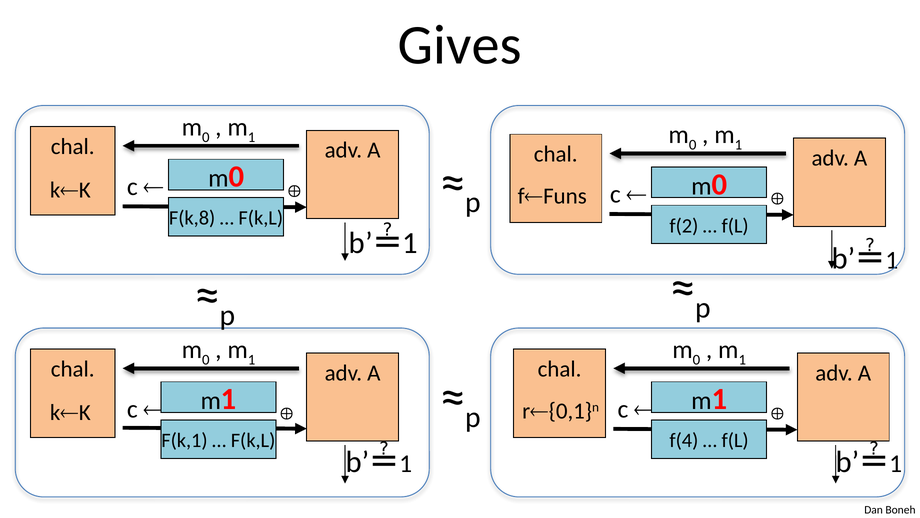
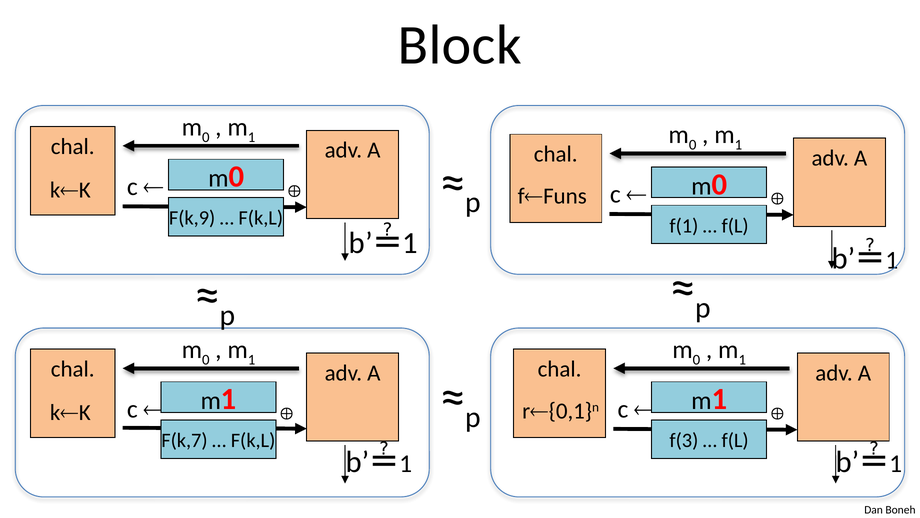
Gives: Gives -> Block (460, 45)
F(k,8: F(k,8 -> F(k,9 (192, 218)
f(2: f(2 -> f(1 (684, 226)
F(k,1: F(k,1 -> F(k,7 (184, 440)
f(4: f(4 -> f(3 (684, 440)
